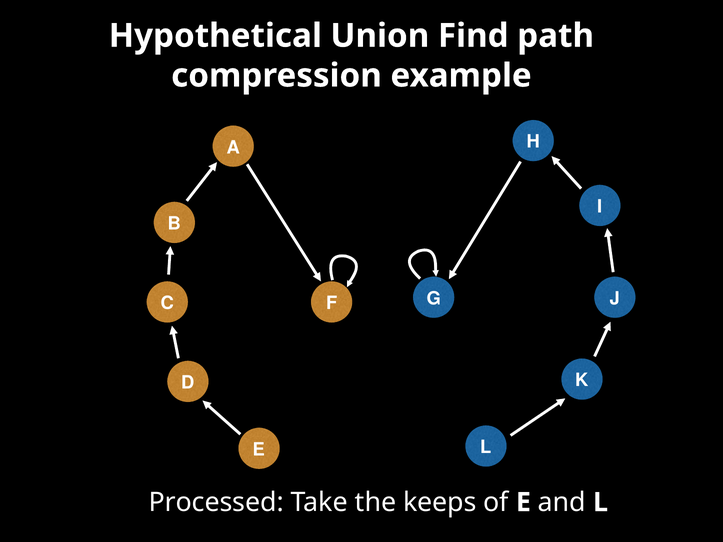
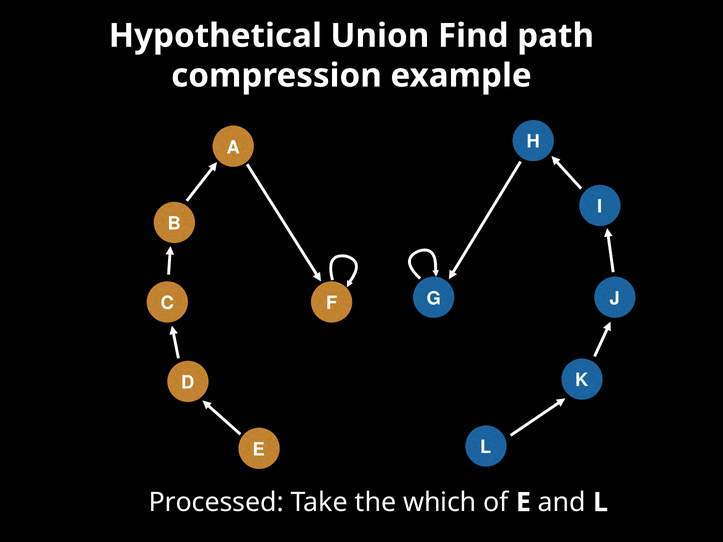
keeps: keeps -> which (440, 503)
